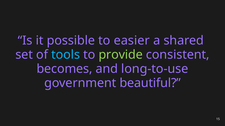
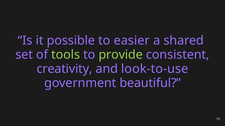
tools colour: light blue -> light green (66, 55)
becomes: becomes -> creativity (64, 69)
long-to-use: long-to-use -> look-to-use (155, 69)
